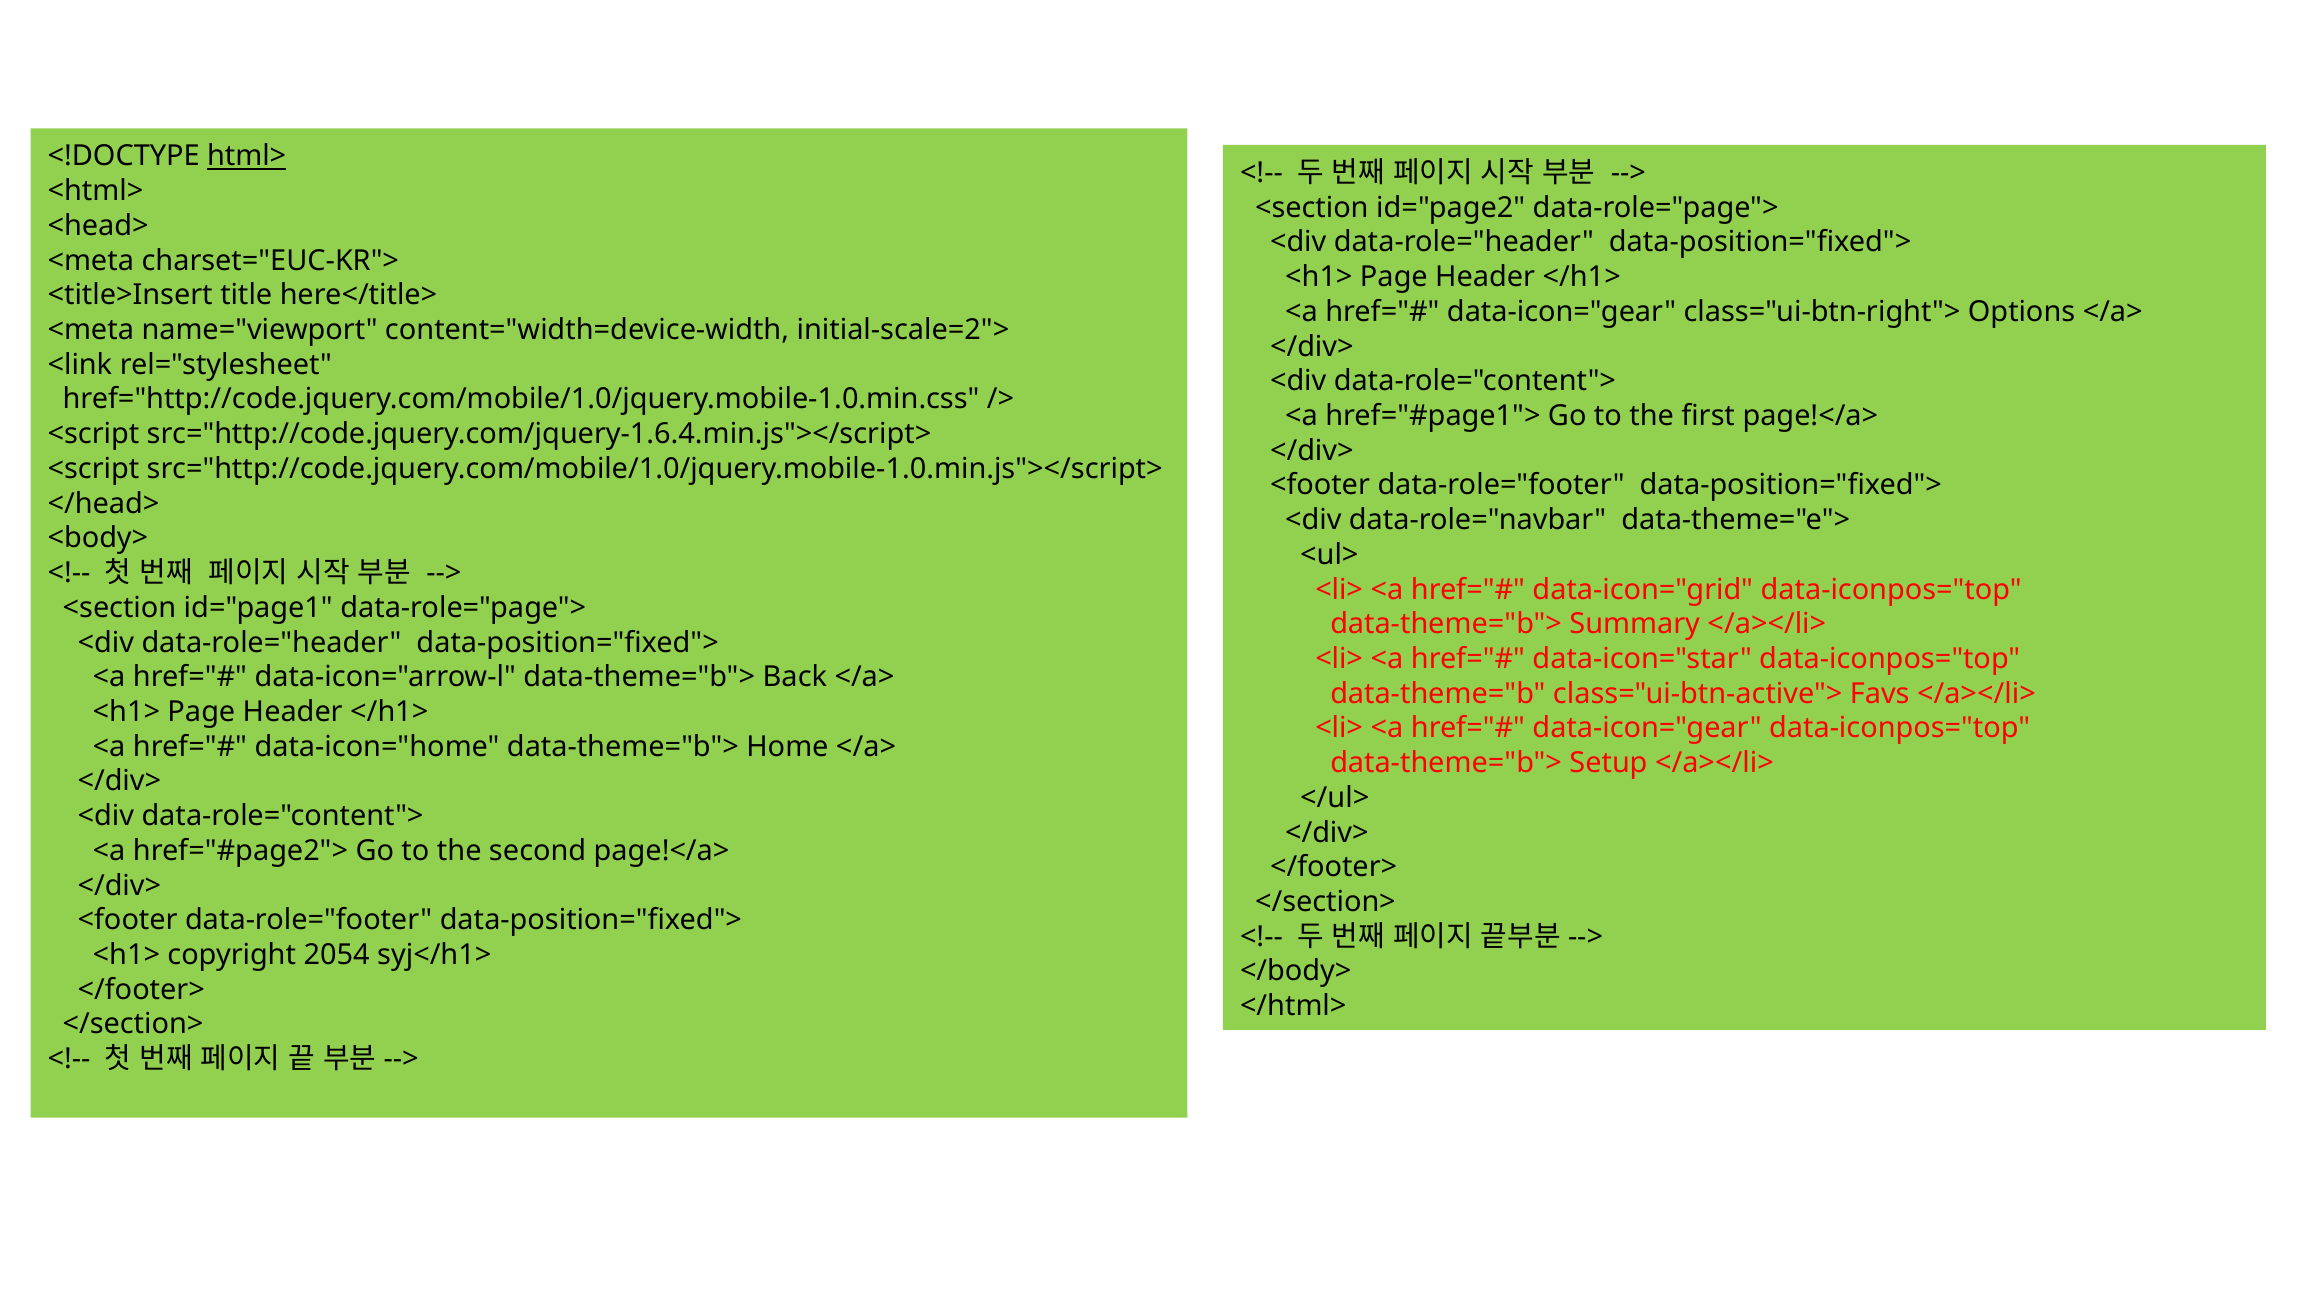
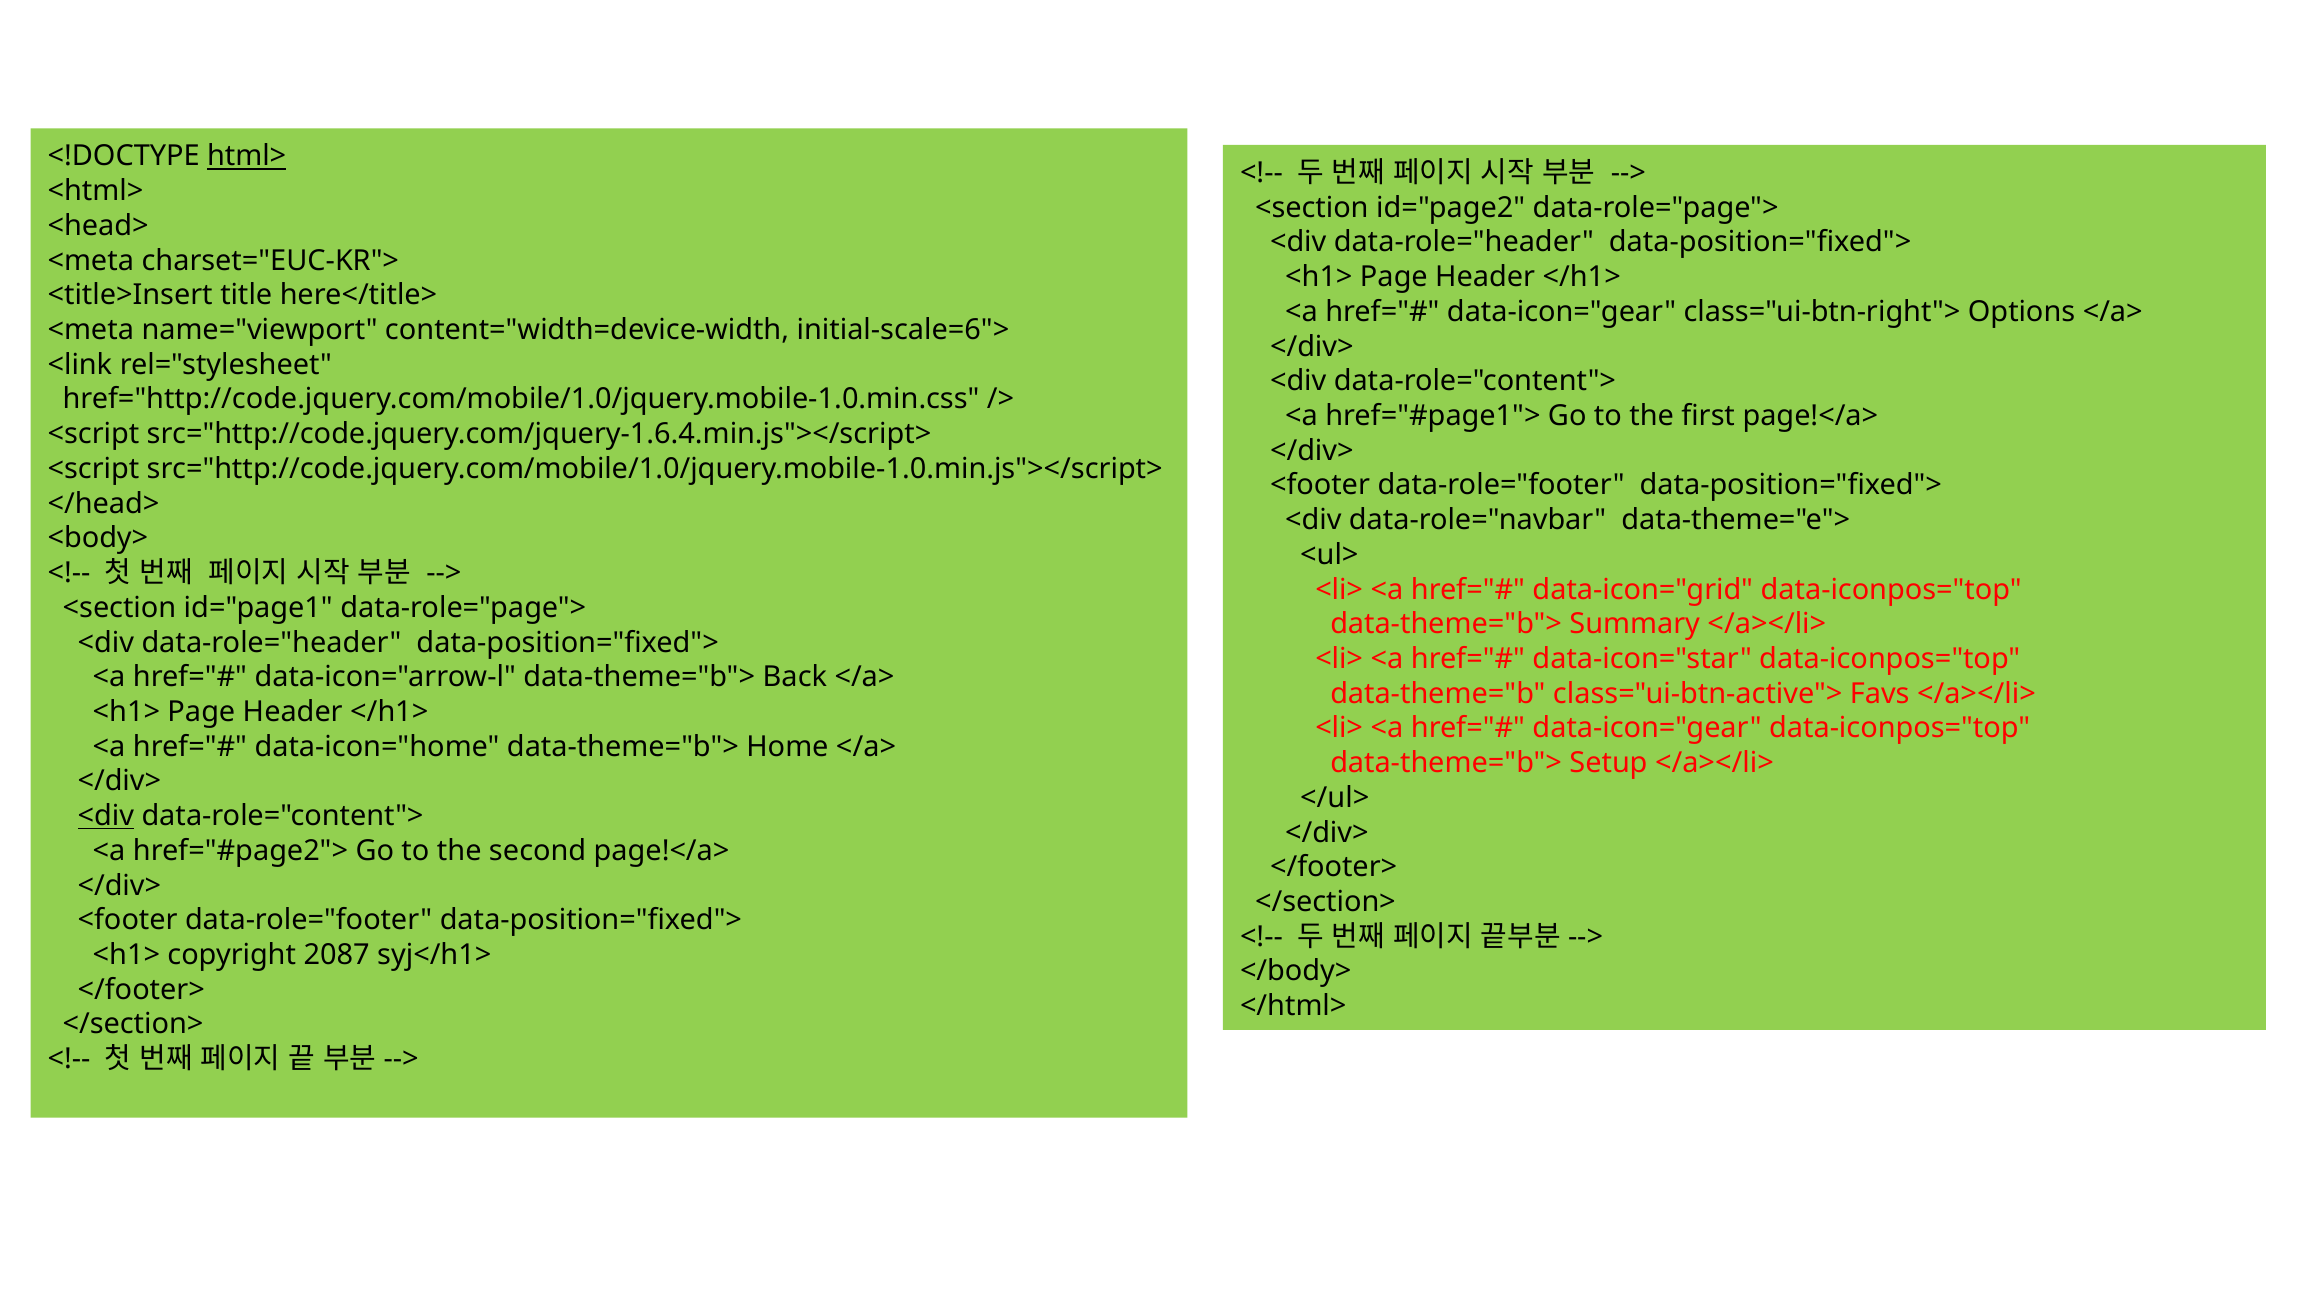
initial-scale=2">: initial-scale=2"> -> initial-scale=6"> (903, 330)
<div underline: none -> present (106, 816)
2054: 2054 -> 2087 (337, 955)
